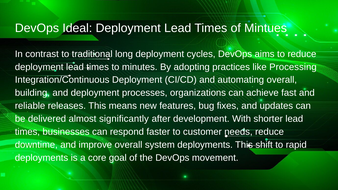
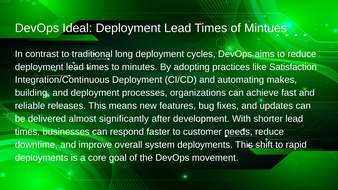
Processing: Processing -> Satisfaction (293, 67)
automating overall: overall -> makes (282, 80)
